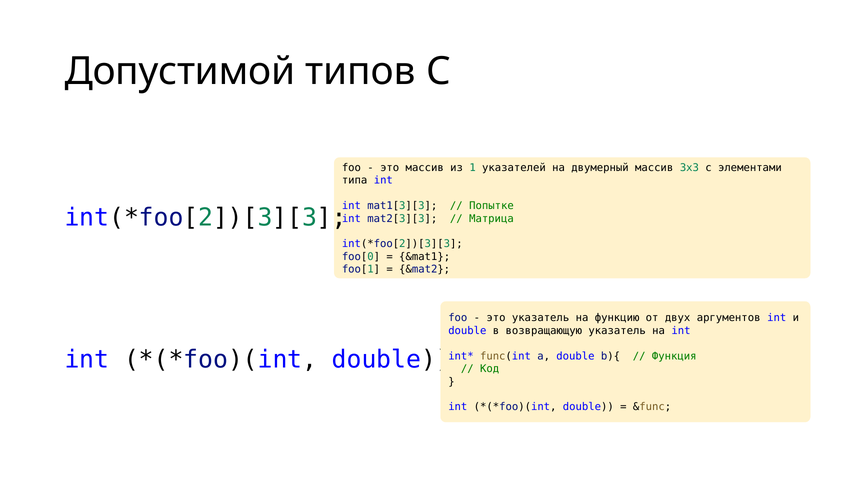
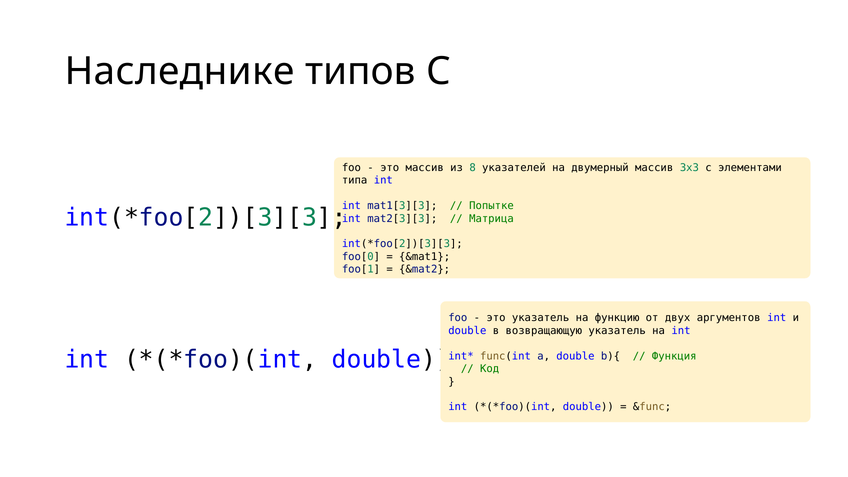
Допустимой: Допустимой -> Наследнике (180, 71)
1: 1 -> 8 (473, 168)
